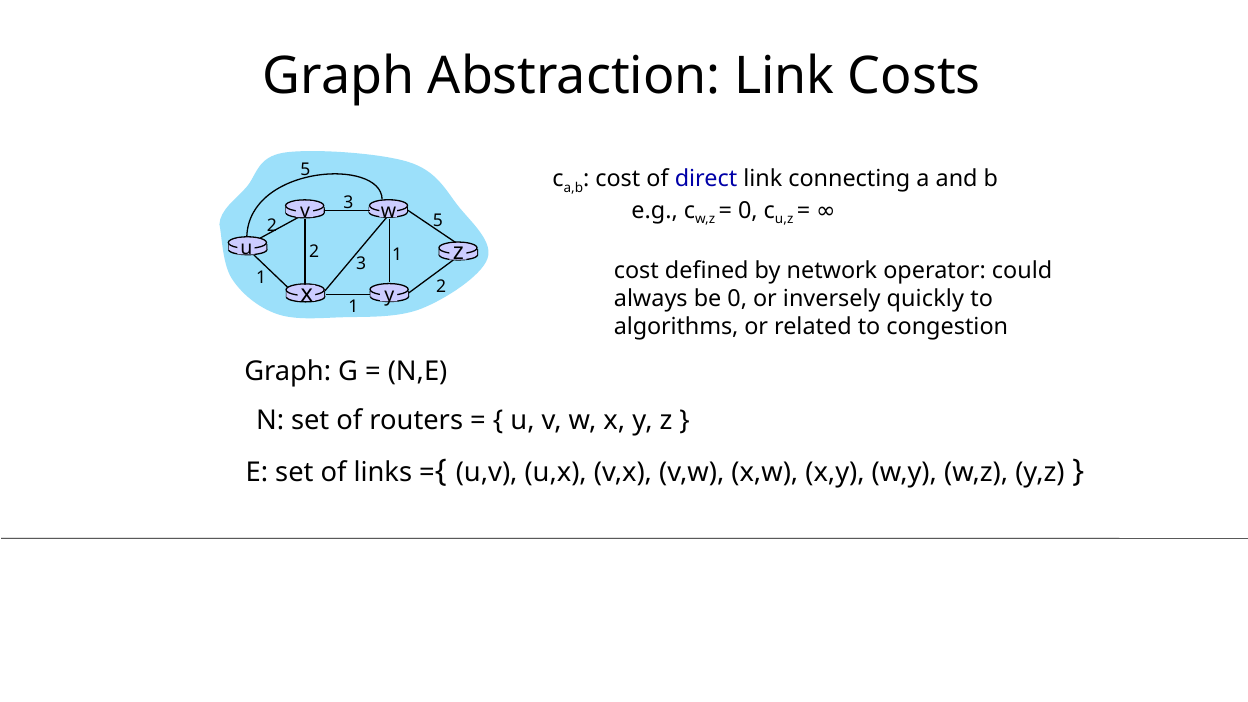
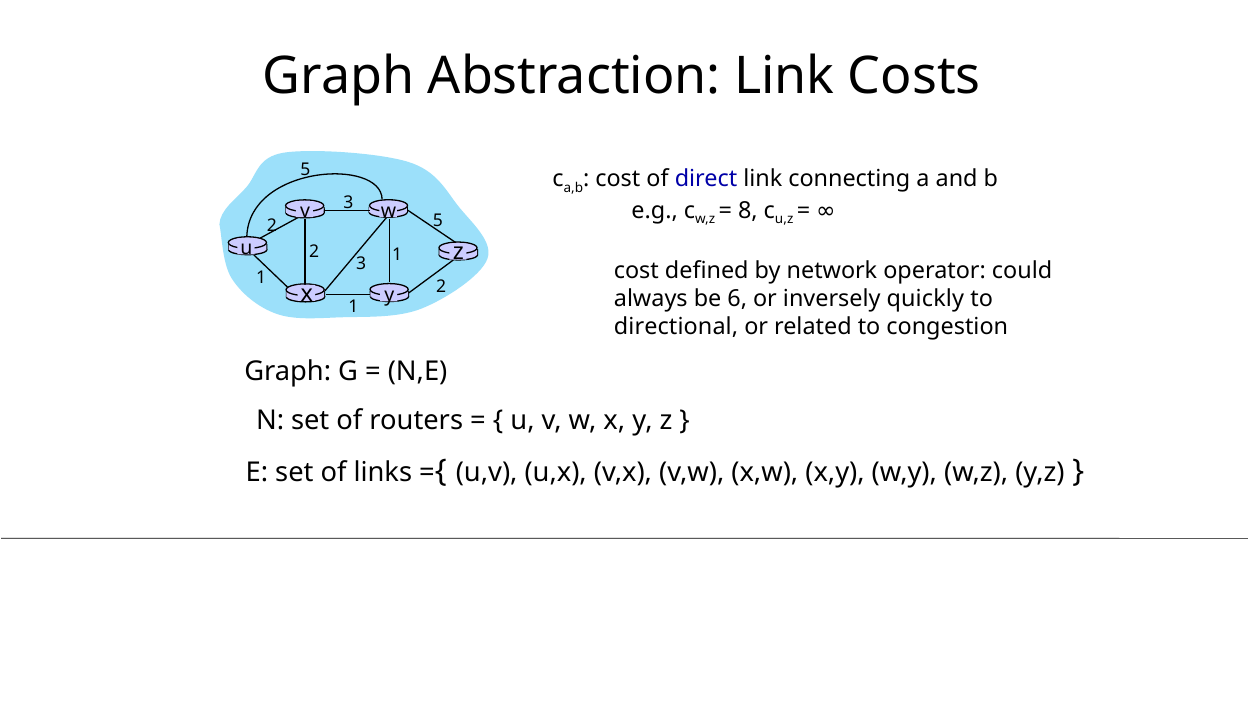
0: 0 -> 8 (748, 210)
be 0: 0 -> 6 (737, 298)
algorithms: algorithms -> directional (676, 327)
